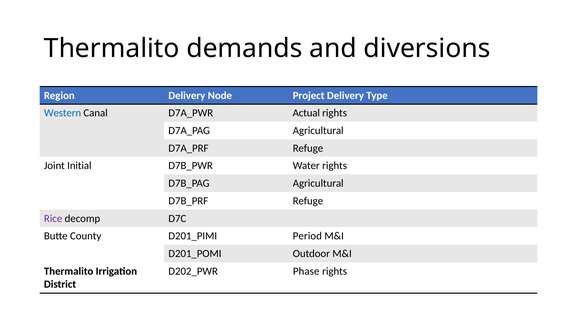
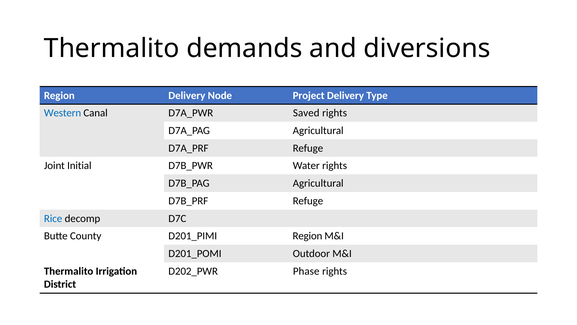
Actual: Actual -> Saved (306, 113)
Rice colour: purple -> blue (53, 218)
Period: Period -> Region (307, 236)
